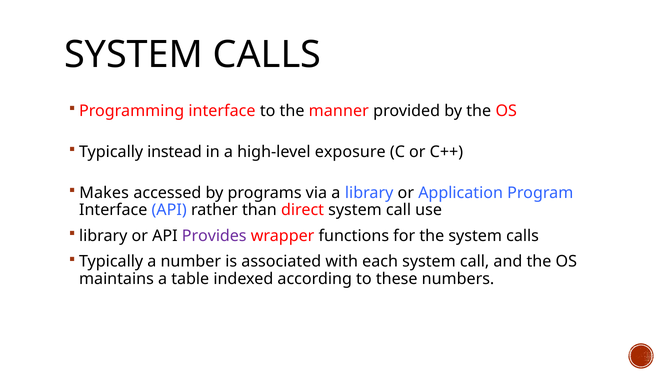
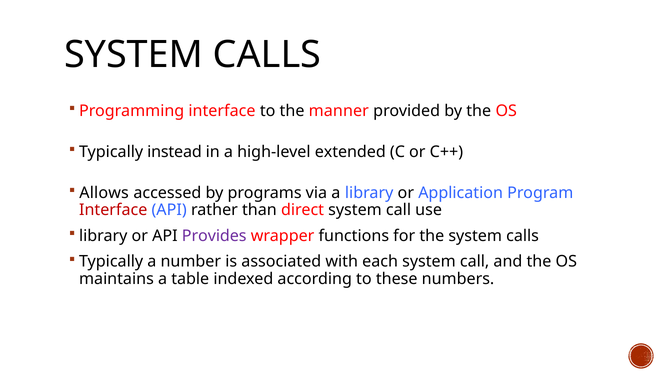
exposure: exposure -> extended (350, 152)
Makes: Makes -> Allows (104, 193)
Interface colour: black -> red (113, 210)
